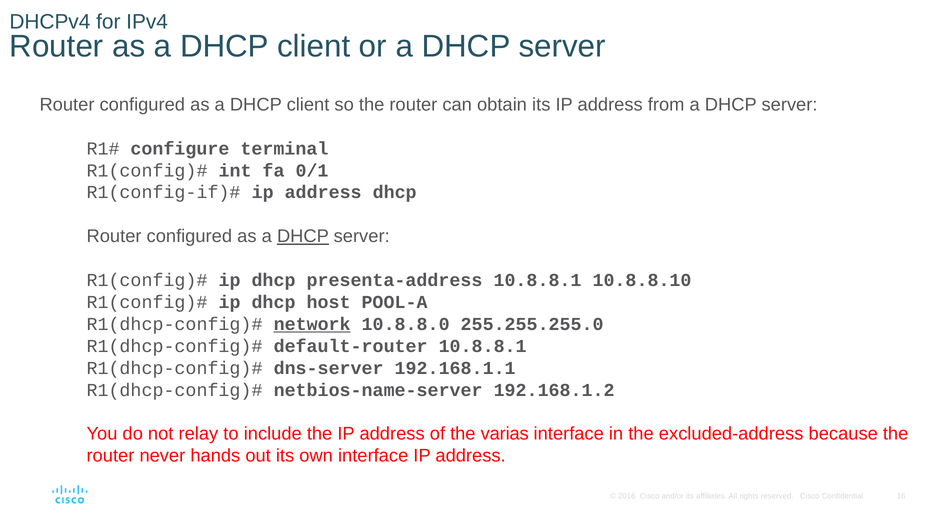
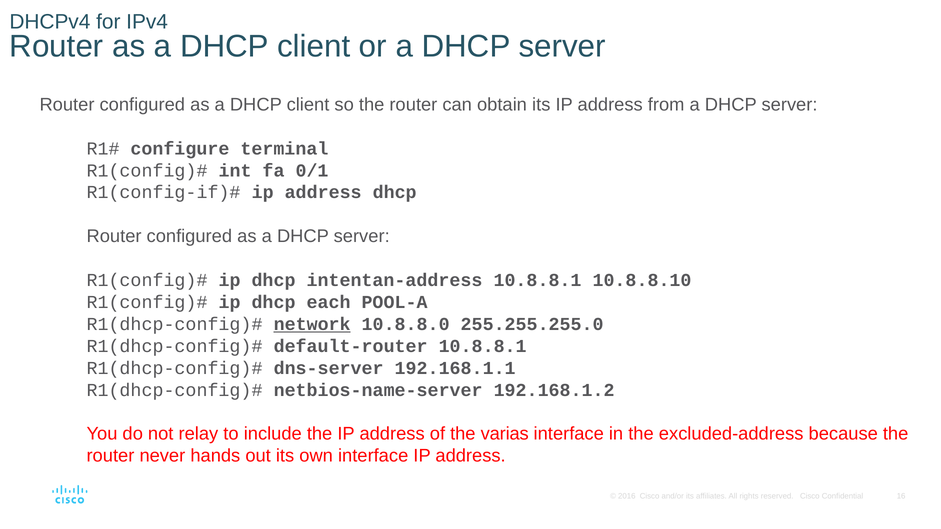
DHCP underline: present -> none (303, 237)
presenta-address: presenta-address -> intentan-address (394, 280)
host: host -> each (329, 302)
